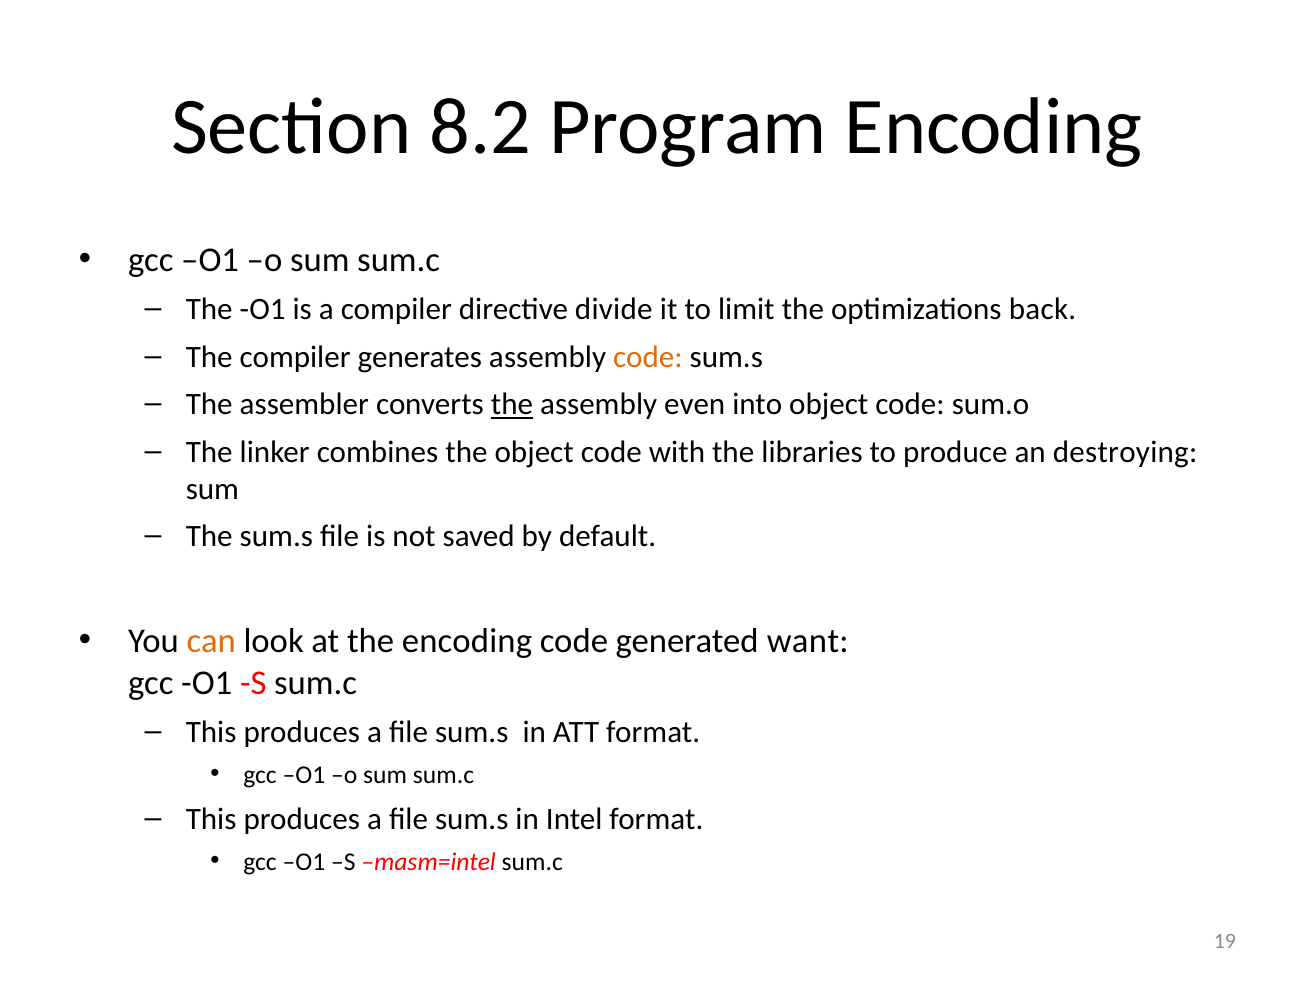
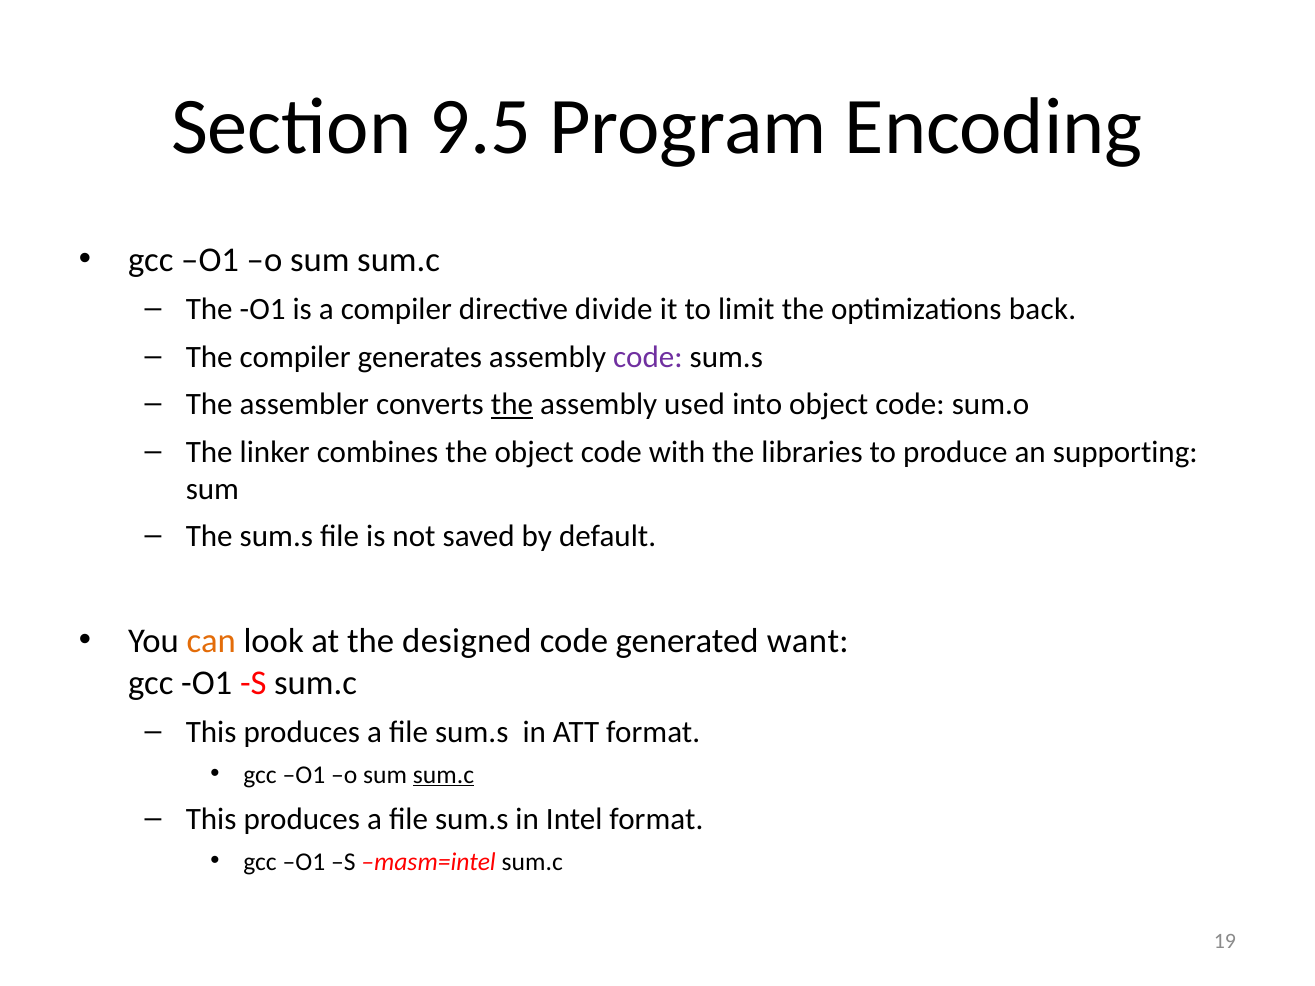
8.2: 8.2 -> 9.5 (480, 127)
code colour: orange -> purple (648, 357)
even: even -> used (695, 404)
destroying: destroying -> supporting (1125, 452)
the encoding: encoding -> designed (467, 641)
sum.c underline: none -> present (443, 775)
